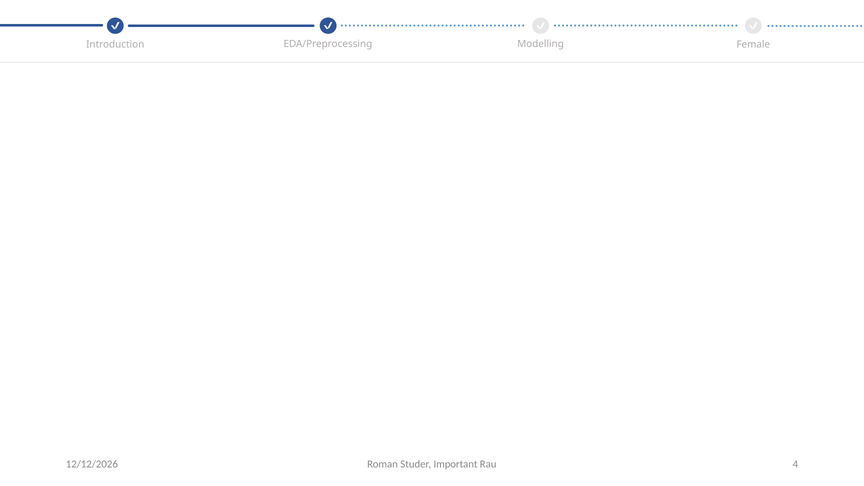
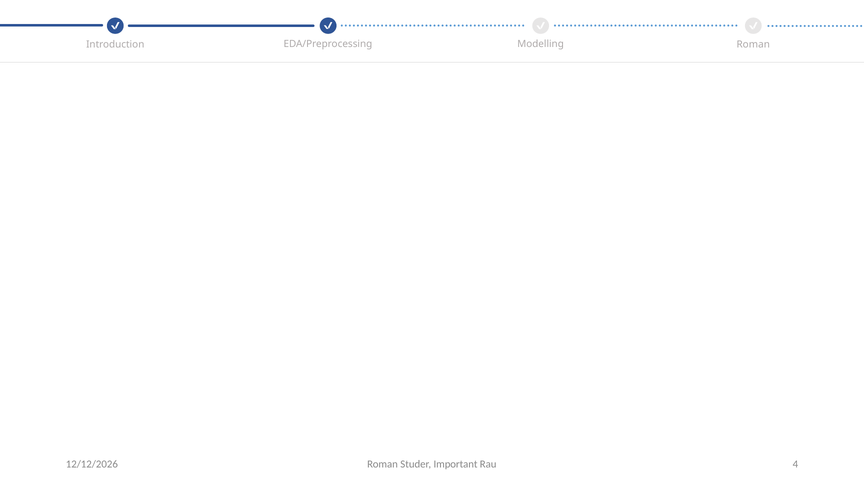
Modelling Female: Female -> Roman (753, 45)
